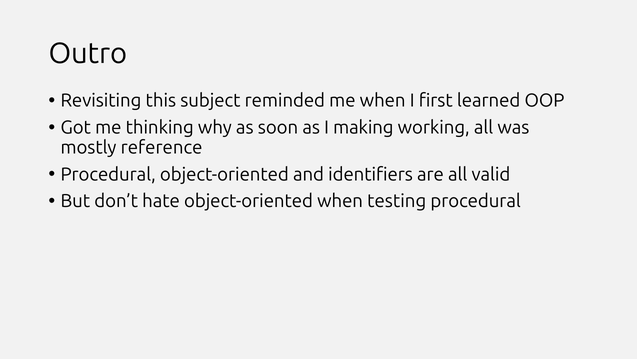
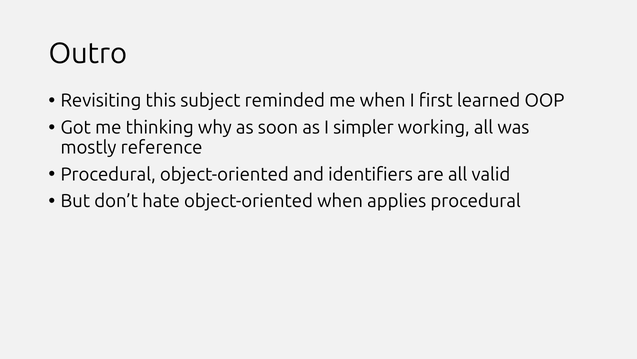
making: making -> simpler (363, 127)
testing: testing -> applies (397, 201)
